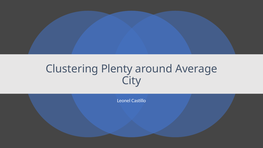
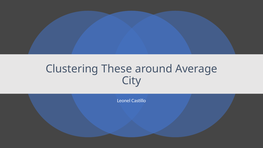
Plenty: Plenty -> These (117, 69)
